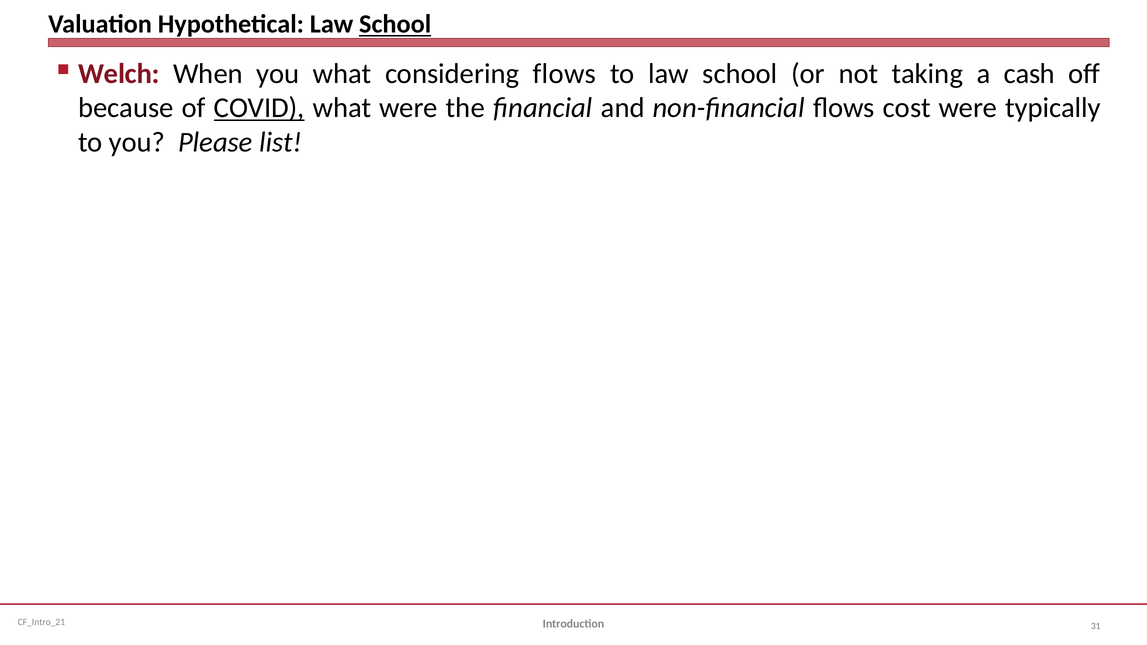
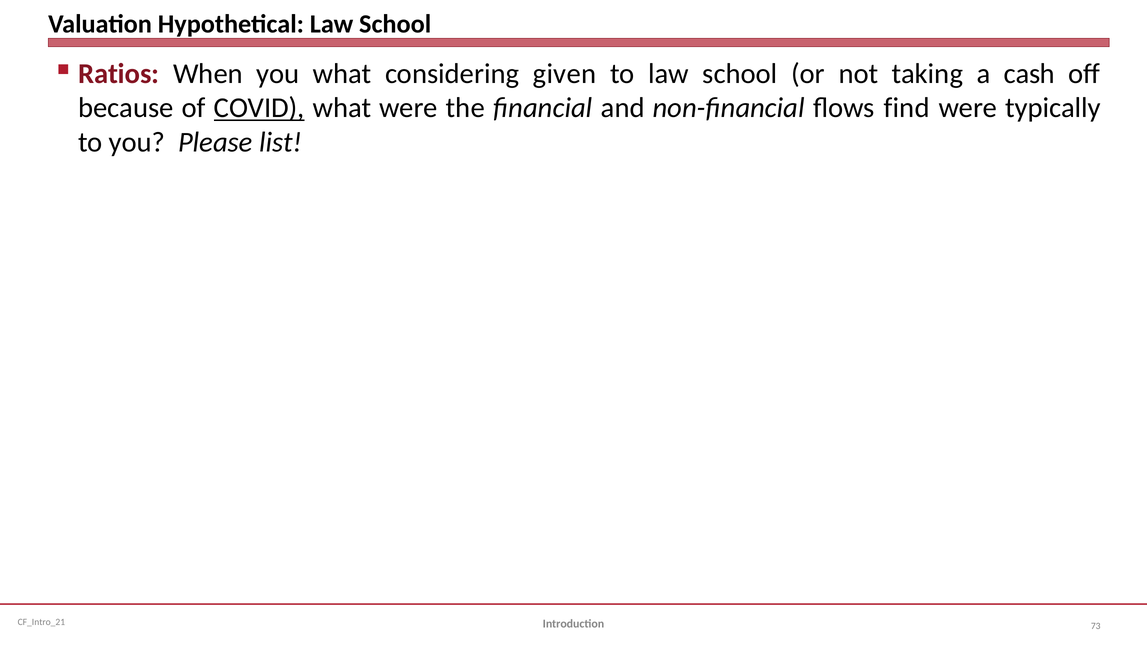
School underline: present -> none (395, 24)
Welch: Welch -> Ratios (119, 74)
considering flows: flows -> given (565, 74)
cost: cost -> find (907, 108)
31: 31 -> 73 (1096, 626)
